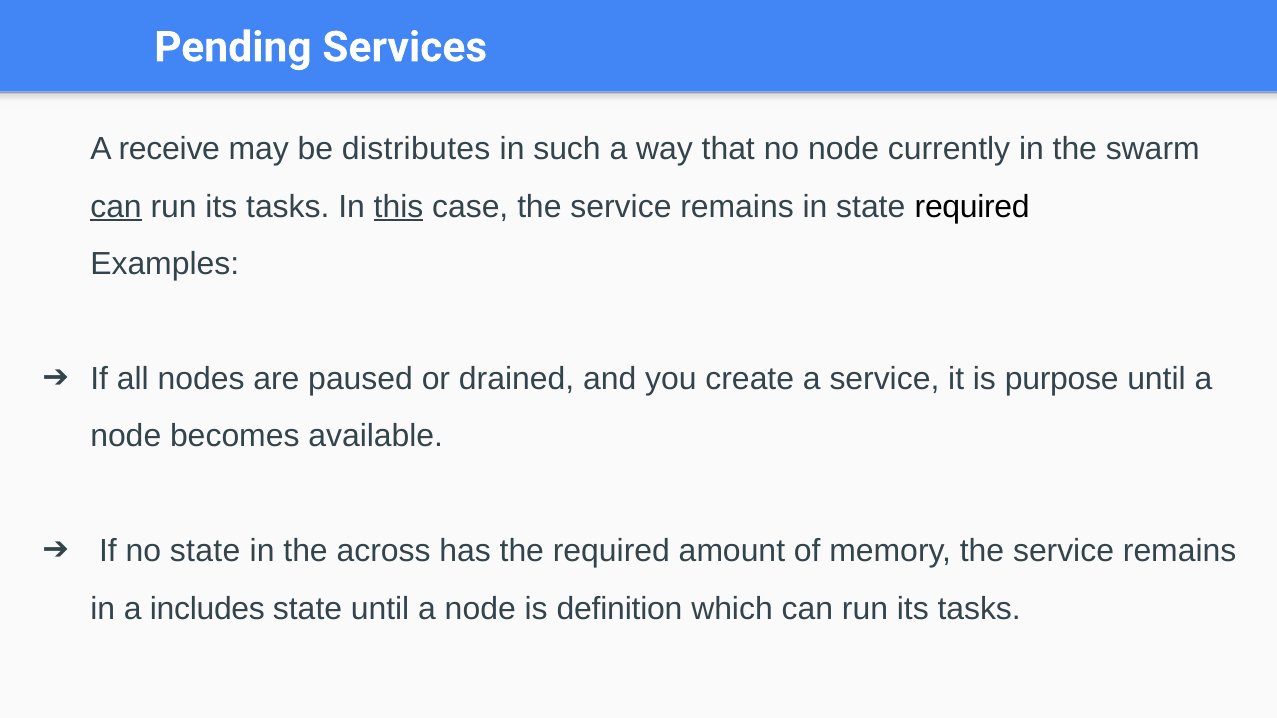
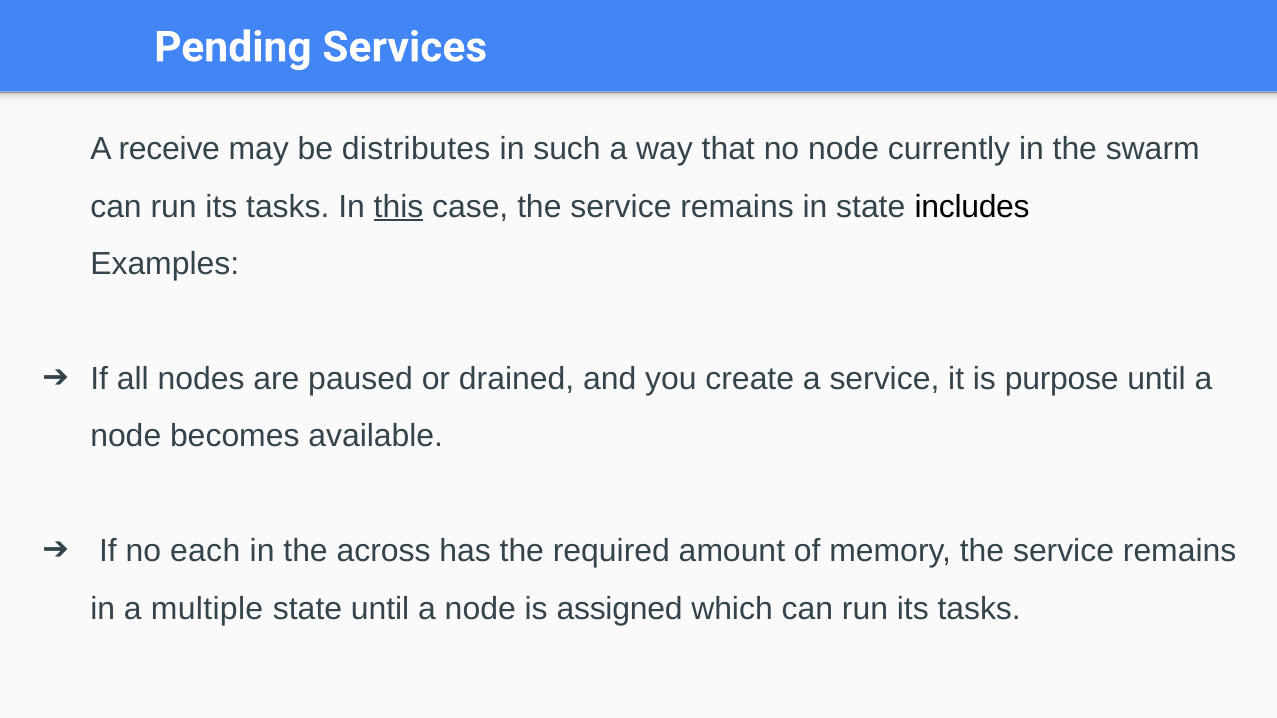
can underline: present -> none (116, 207)
state required: required -> includes (972, 207)
no state: state -> each (205, 551)
includes: includes -> multiple (207, 609)
definition: definition -> assigned (620, 609)
